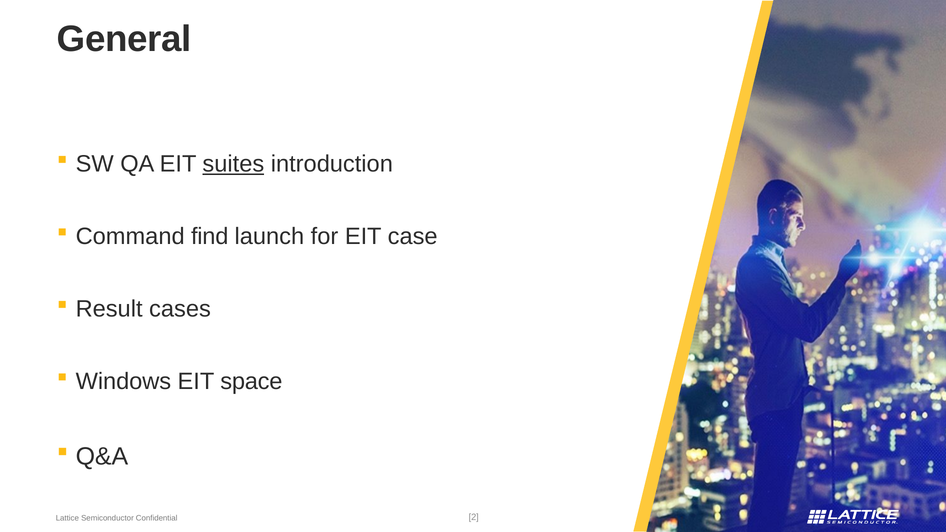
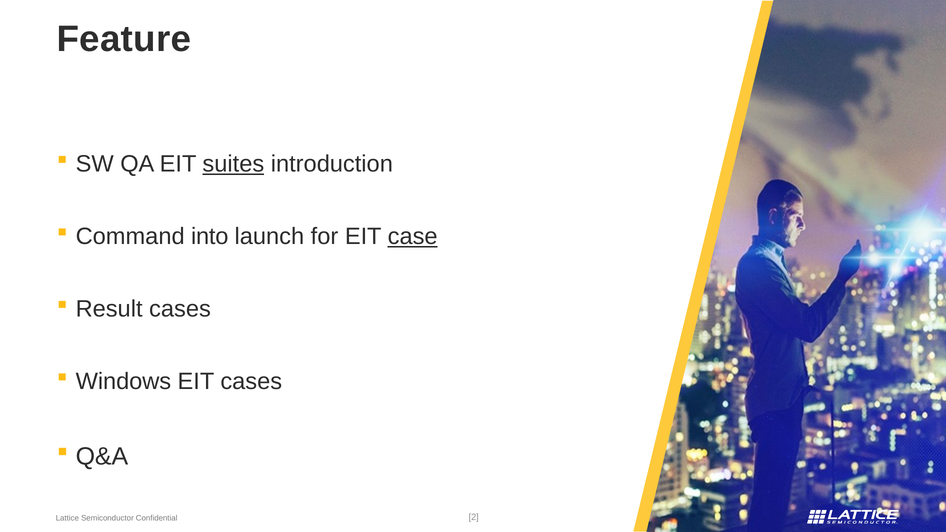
General: General -> Feature (124, 39)
find: find -> into (210, 237)
case underline: none -> present (413, 237)
EIT space: space -> cases (251, 382)
